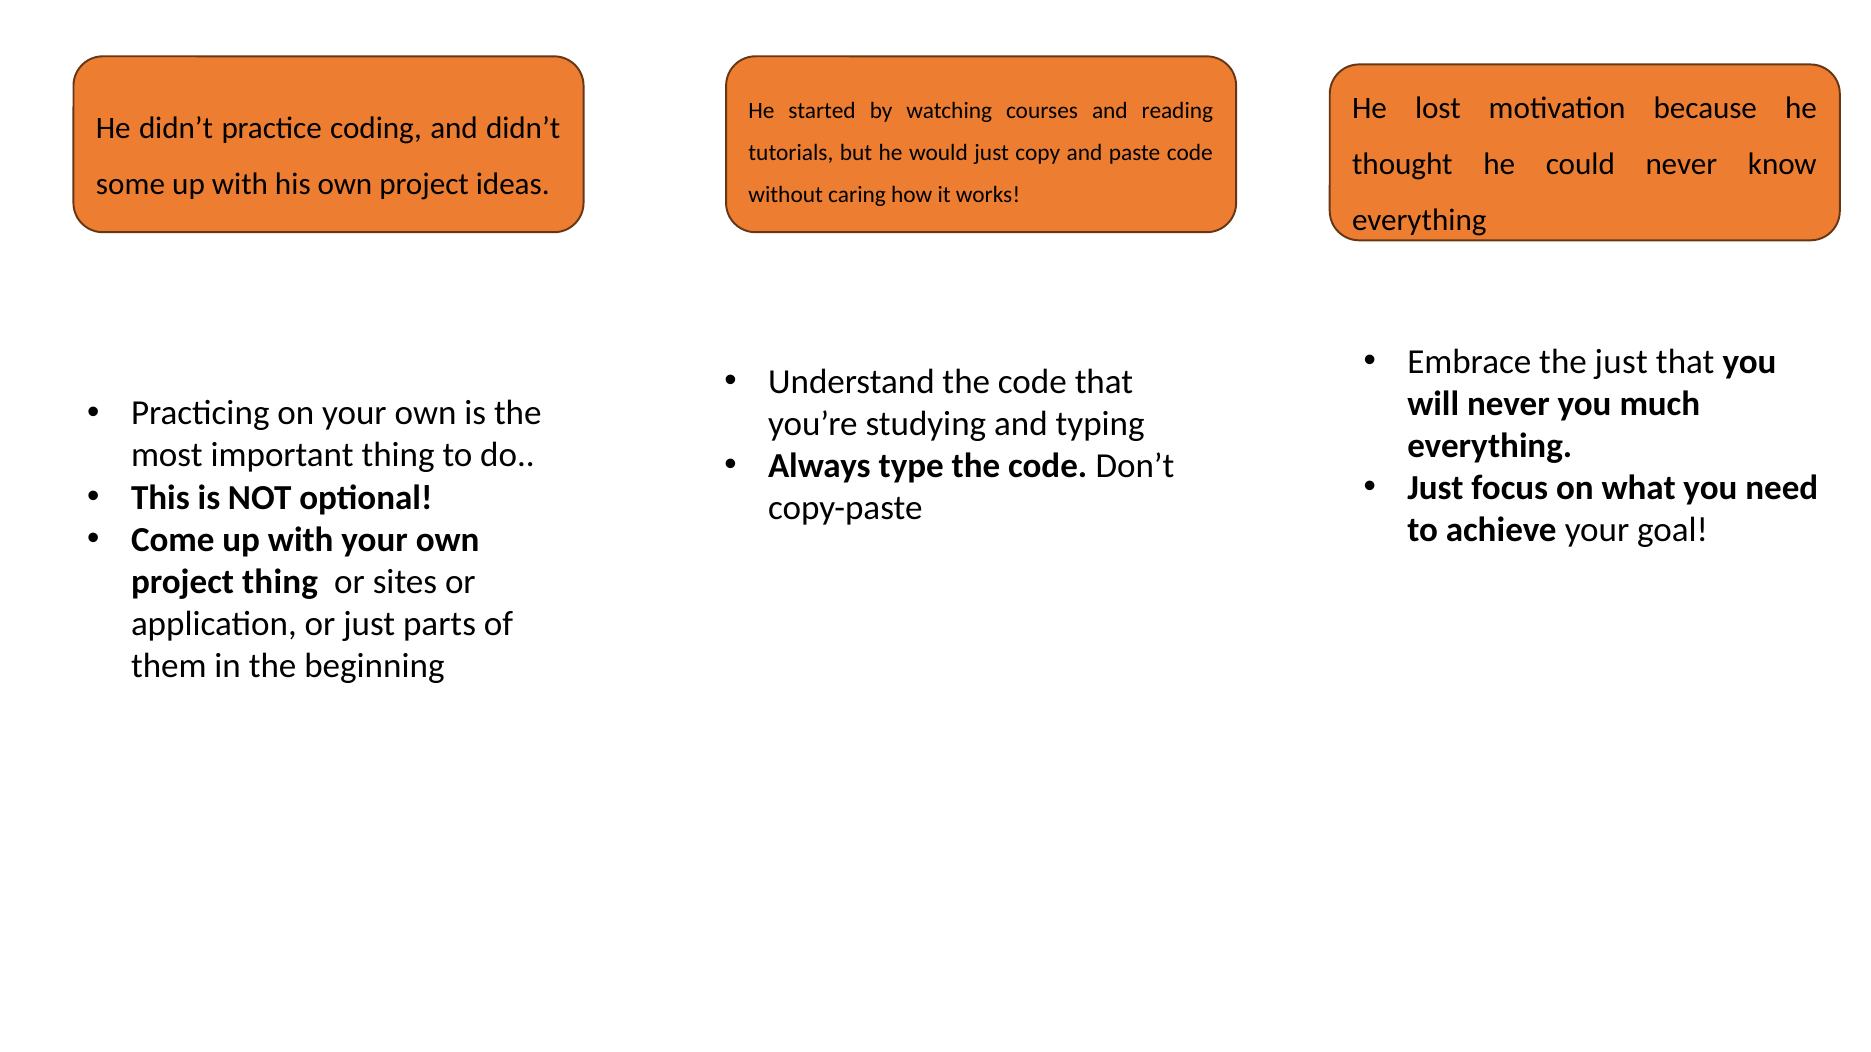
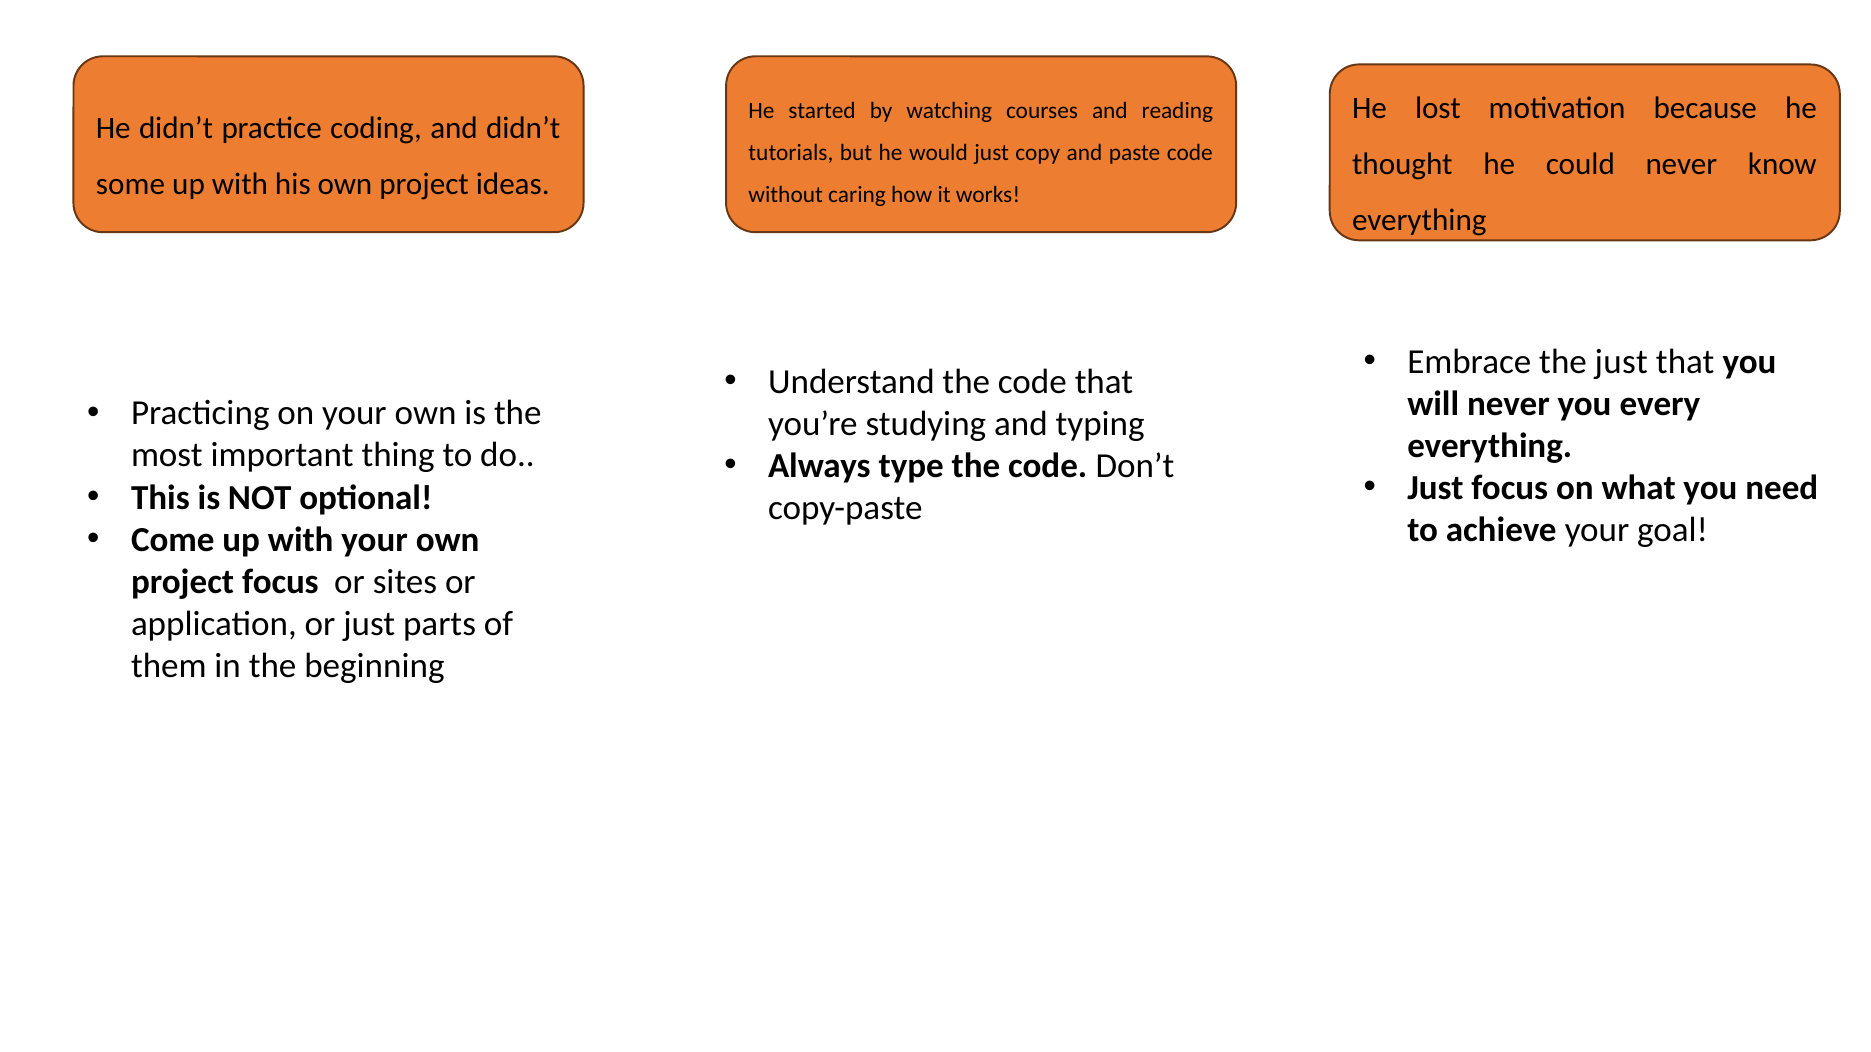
much: much -> every (1660, 404)
project thing: thing -> focus (280, 582)
